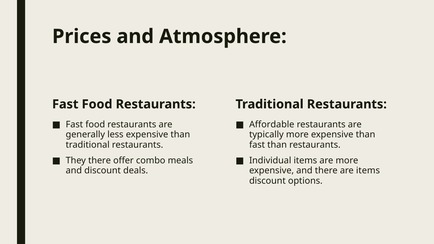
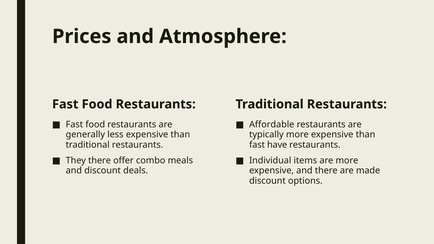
fast than: than -> have (277, 145)
are items: items -> made (368, 171)
